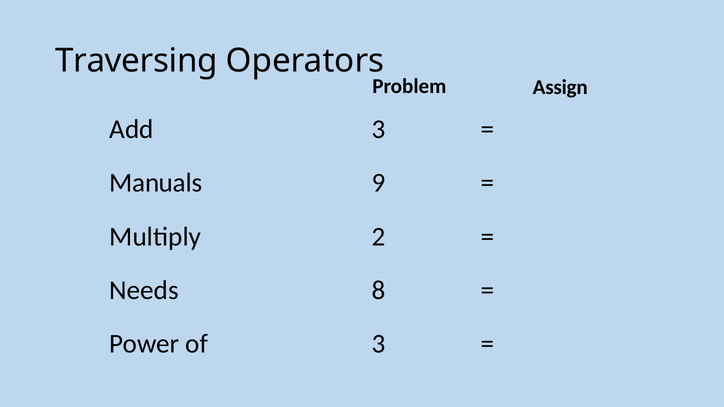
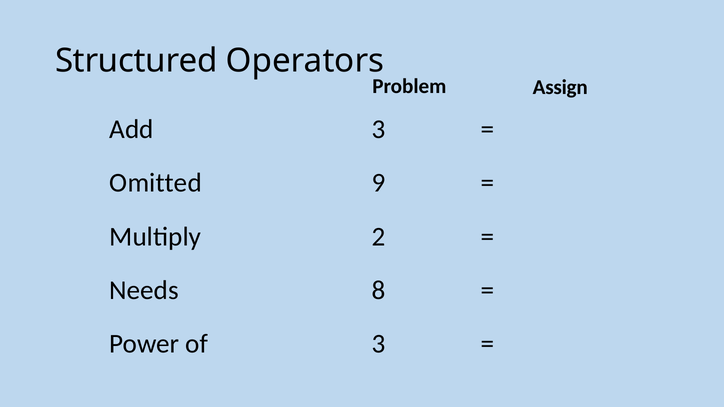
Traversing: Traversing -> Structured (136, 61)
Manuals: Manuals -> Omitted (156, 183)
